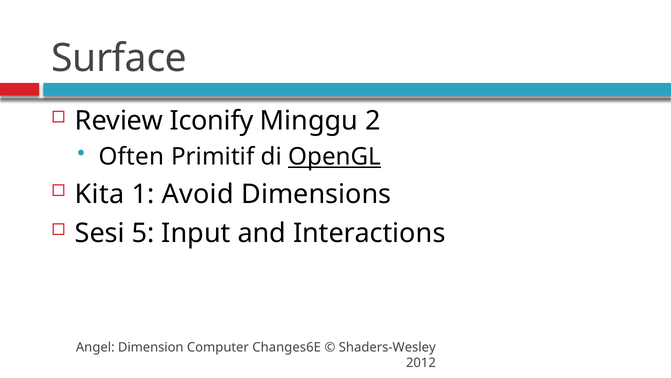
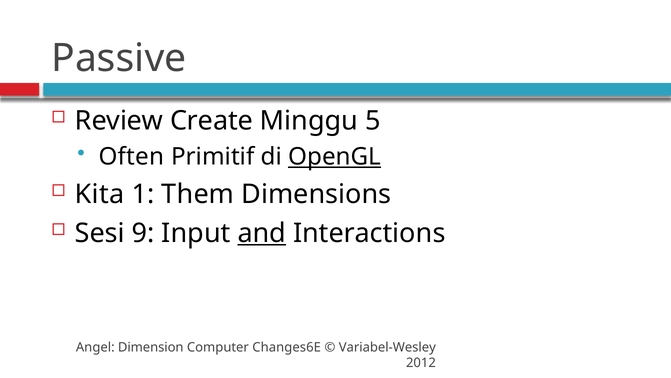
Surface: Surface -> Passive (119, 58)
Iconify: Iconify -> Create (212, 121)
2: 2 -> 5 (373, 121)
Avoid: Avoid -> Them (198, 194)
5: 5 -> 9 (143, 233)
and underline: none -> present (262, 233)
Shaders-Wesley: Shaders-Wesley -> Variabel-Wesley (387, 347)
